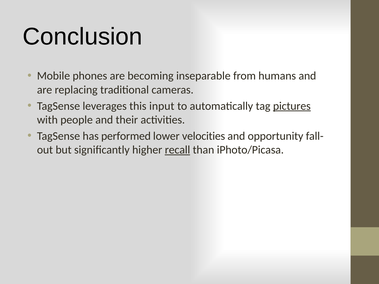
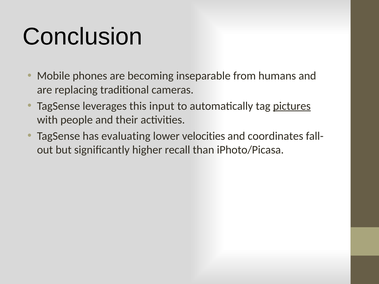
performed: performed -> evaluating (126, 136)
opportunity: opportunity -> coordinates (276, 136)
recall underline: present -> none (178, 150)
